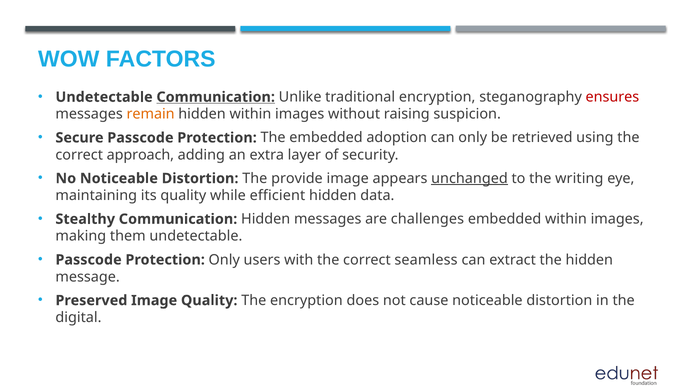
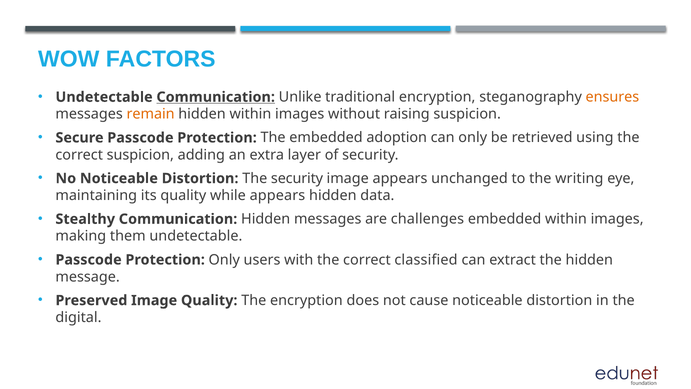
ensures colour: red -> orange (612, 97)
correct approach: approach -> suspicion (140, 155)
The provide: provide -> security (297, 178)
unchanged underline: present -> none (469, 178)
while efficient: efficient -> appears (277, 195)
seamless: seamless -> classified (426, 260)
